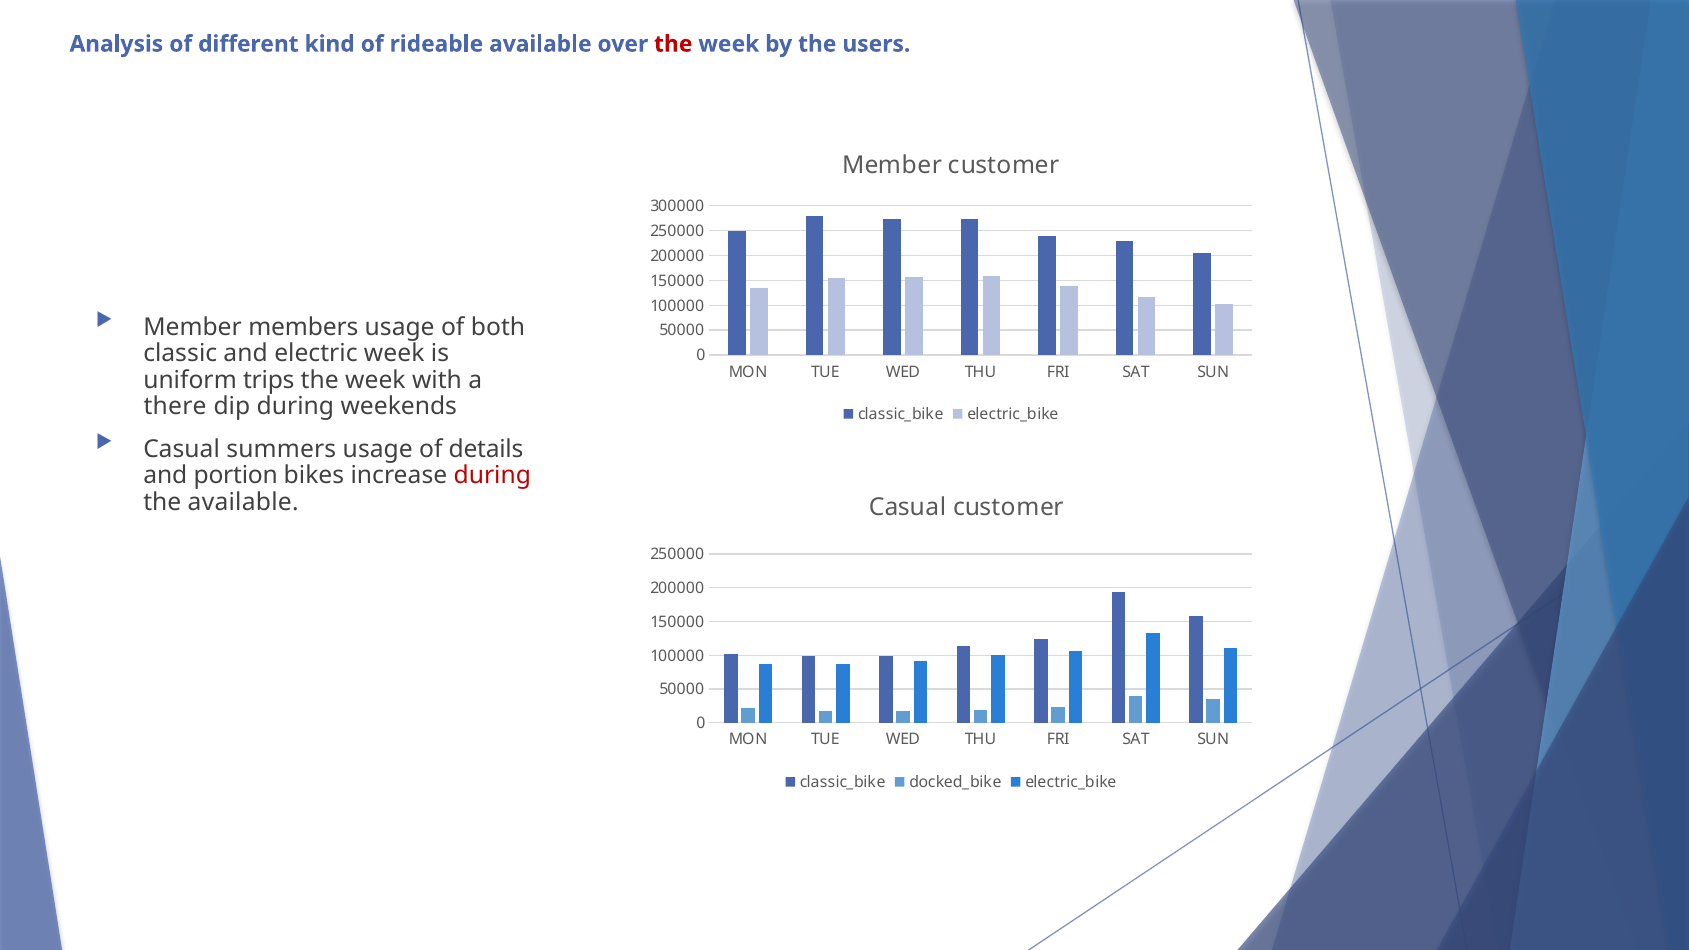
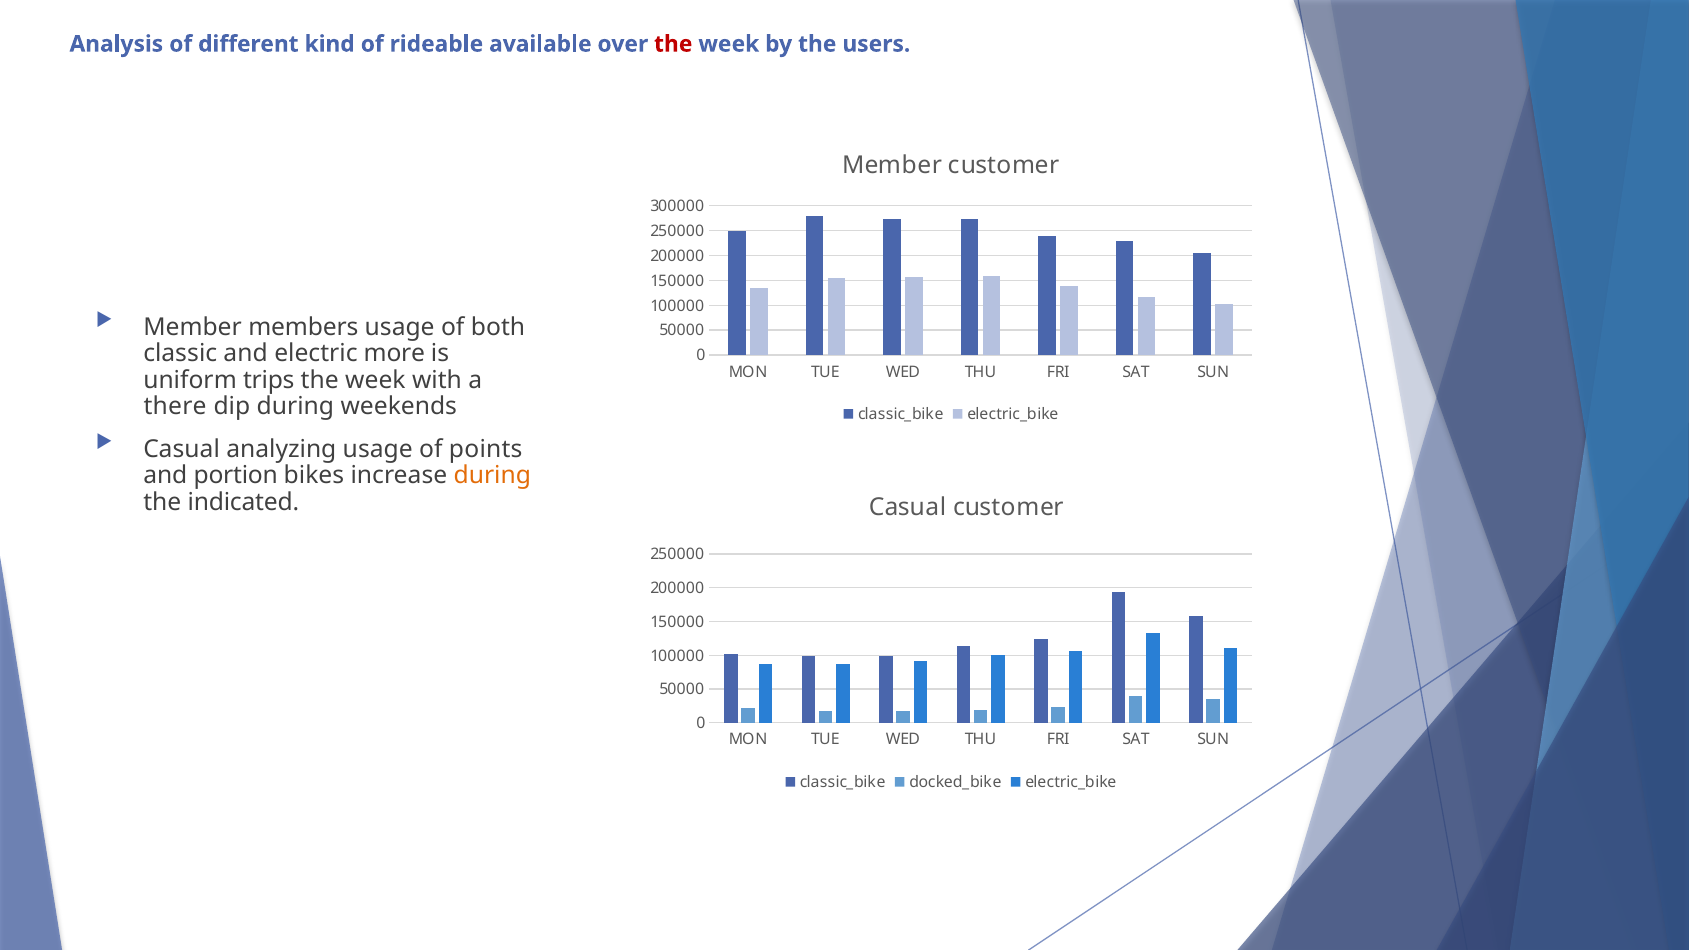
electric week: week -> more (394, 354)
summers: summers -> analyzing (281, 449)
details: details -> points (486, 449)
during colour: red -> orange (492, 476)
the available: available -> indicated (243, 503)
